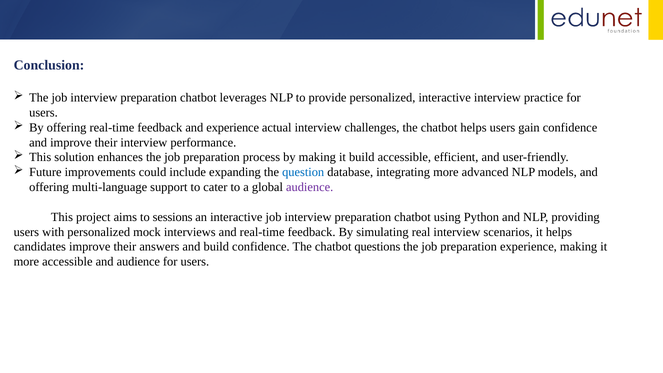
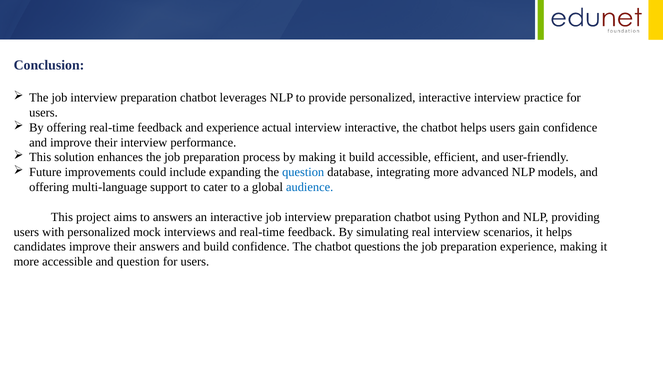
interview challenges: challenges -> interactive (372, 127)
audience colour: purple -> blue (310, 187)
to sessions: sessions -> answers (173, 217)
and audience: audience -> question (138, 262)
